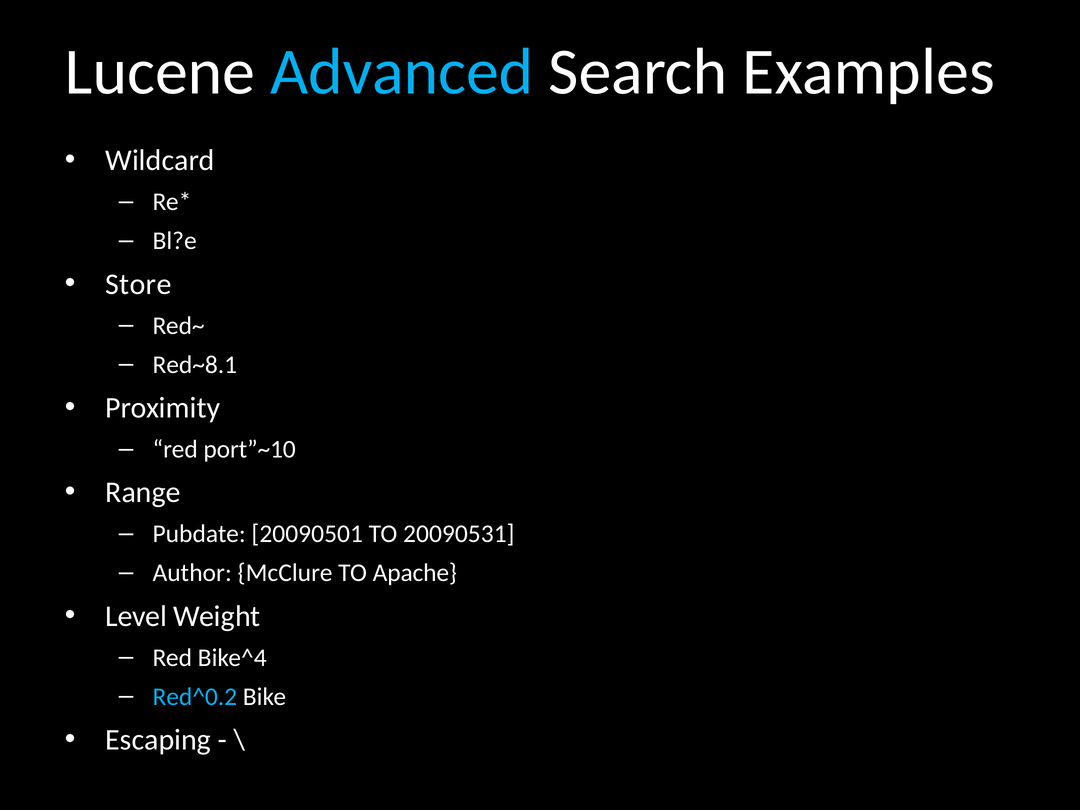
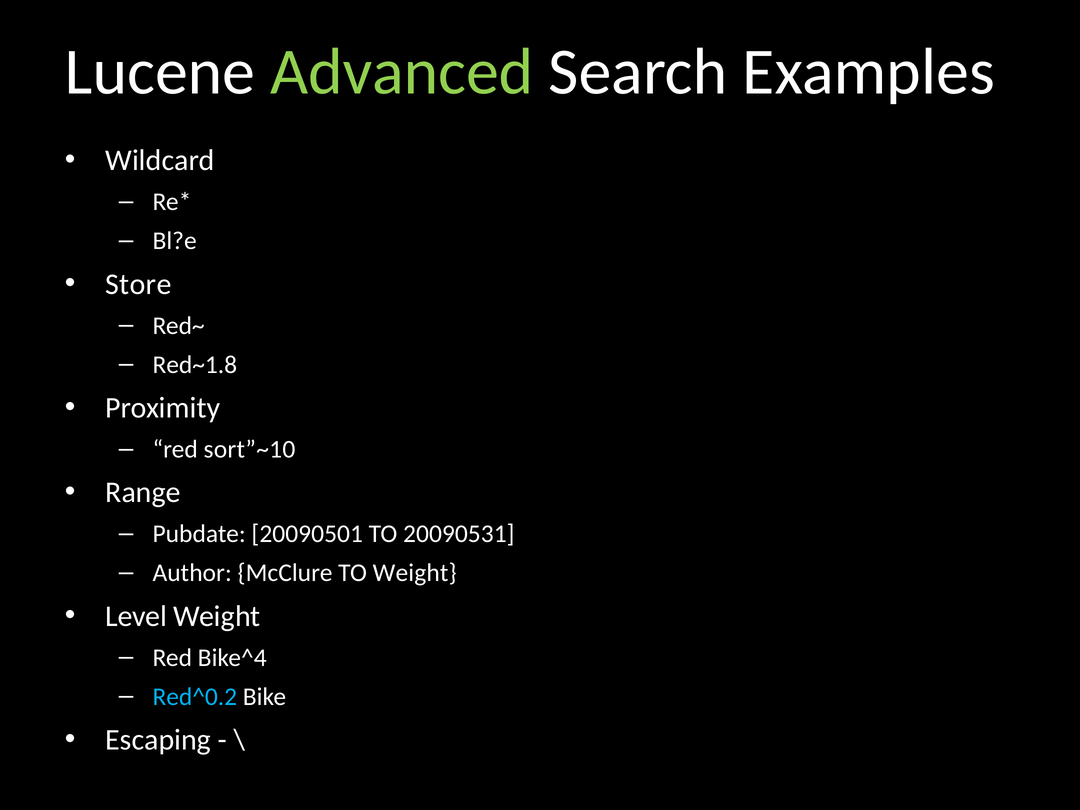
Advanced colour: light blue -> light green (402, 72)
Red~8.1: Red~8.1 -> Red~1.8 (195, 365)
port”~10: port”~10 -> sort”~10 (249, 449)
TO Apache: Apache -> Weight (415, 573)
